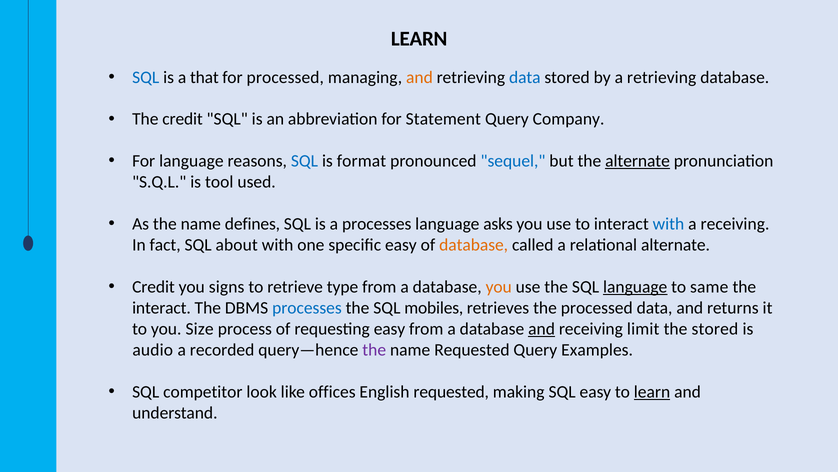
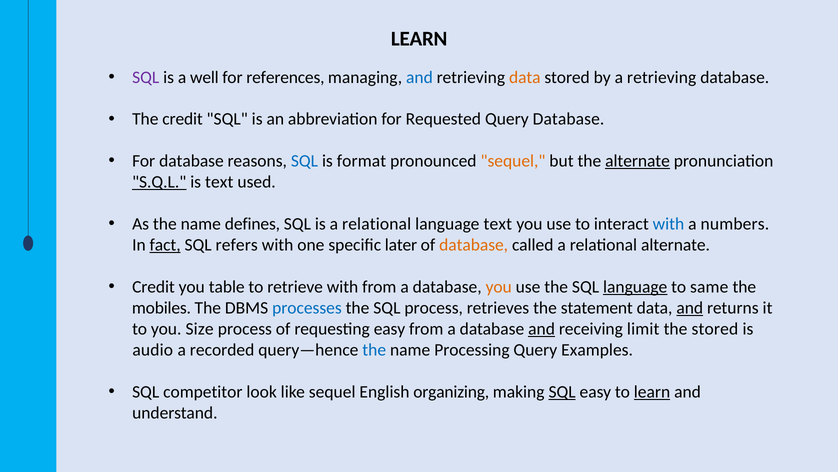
SQL colour: blue -> purple (146, 77)
that: that -> well (204, 77)
for processed: processed -> references (285, 77)
and colour: orange -> blue (419, 77)
data colour: blue -> orange (525, 77)
Statement: Statement -> Requested (443, 119)
Query Company: Company -> Database (569, 119)
For language: language -> database (191, 161)
sequel colour: blue -> orange (513, 161)
S.Q.L underline: none -> present (159, 182)
is tool: tool -> text (219, 182)
is a processes: processes -> relational (377, 224)
language asks: asks -> text (498, 224)
a receiving: receiving -> numbers (735, 224)
fact underline: none -> present (165, 245)
about: about -> refers (237, 245)
specific easy: easy -> later (401, 245)
signs: signs -> table (227, 287)
retrieve type: type -> with (343, 287)
interact: interact -> mobiles (161, 308)
SQL mobiles: mobiles -> process (434, 308)
the processed: processed -> statement (597, 308)
and underline: none -> present (690, 308)
the colour: purple -> blue (374, 350)
name Requested: Requested -> Processing (472, 350)
like offices: offices -> sequel (332, 392)
English requested: requested -> organizing (451, 392)
SQL underline: none -> present (562, 392)
